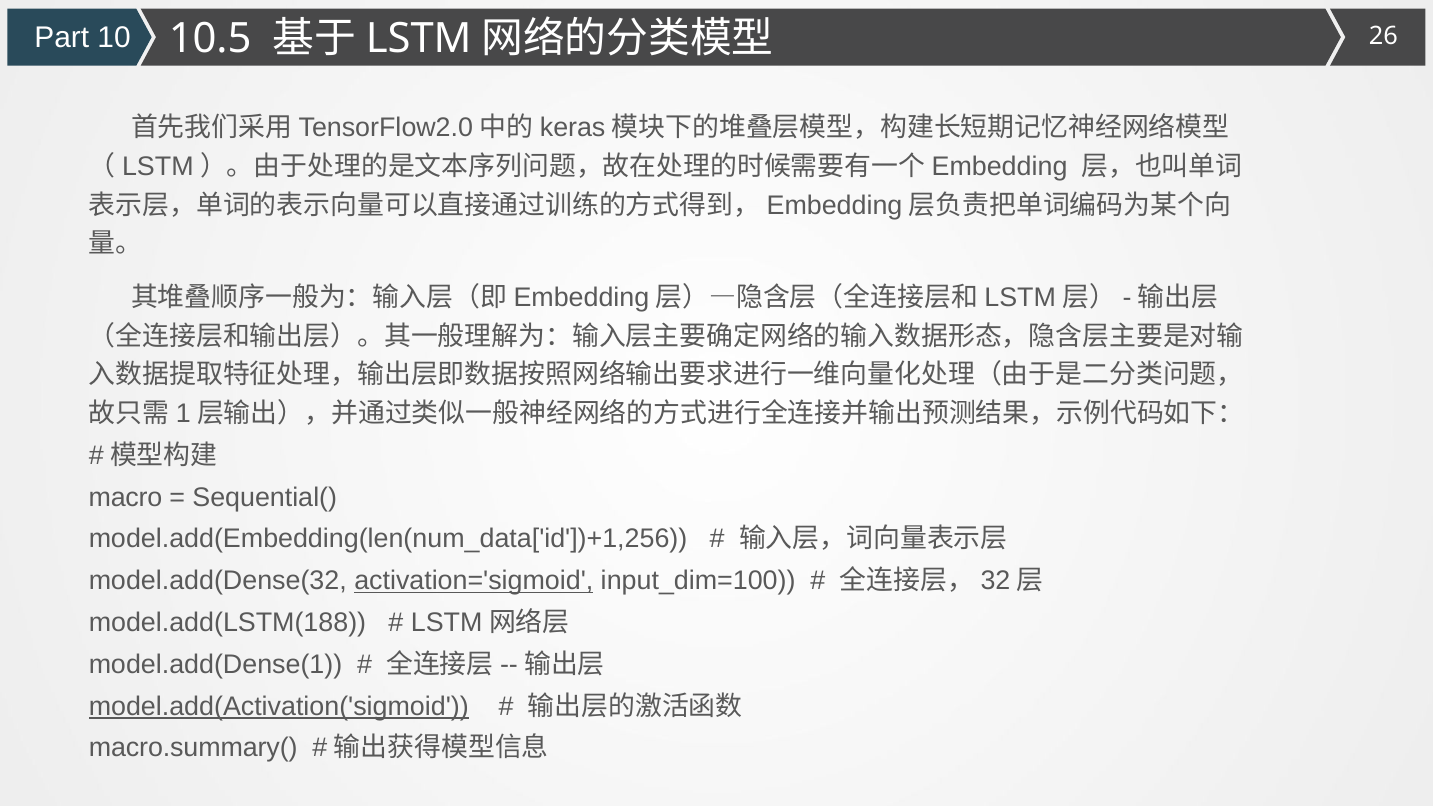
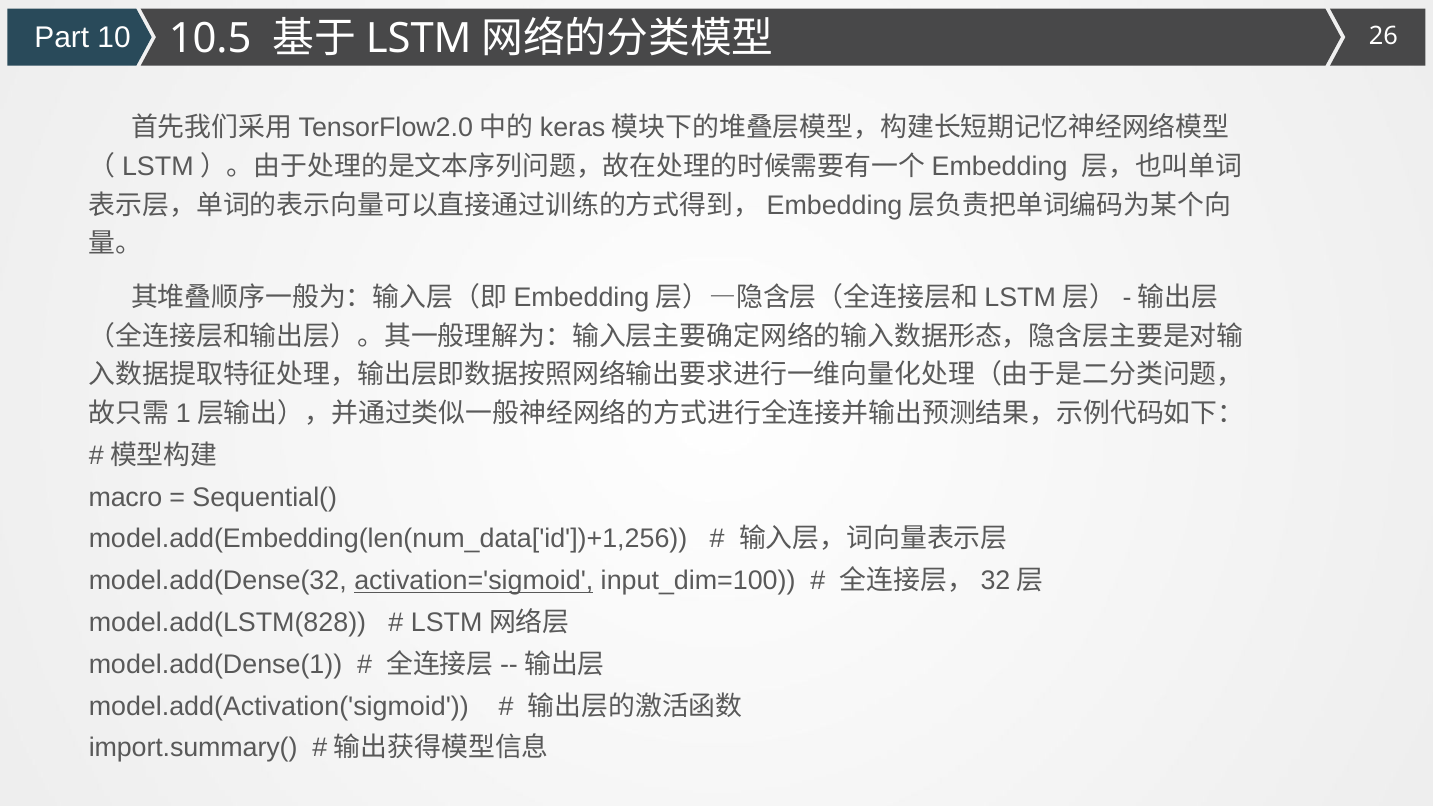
model.add(LSTM(188: model.add(LSTM(188 -> model.add(LSTM(828 (227, 622)
model.add(Activation('sigmoid underline: present -> none (279, 706)
macro.summary(: macro.summary( -> import.summary( (193, 748)
